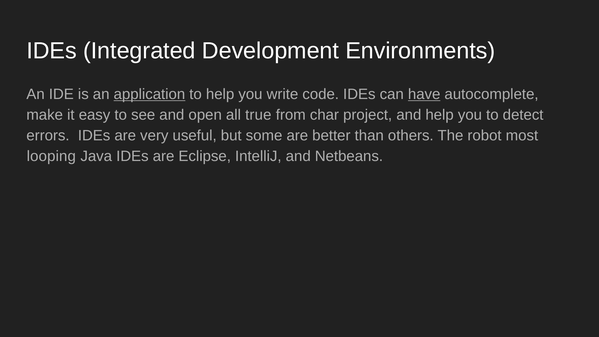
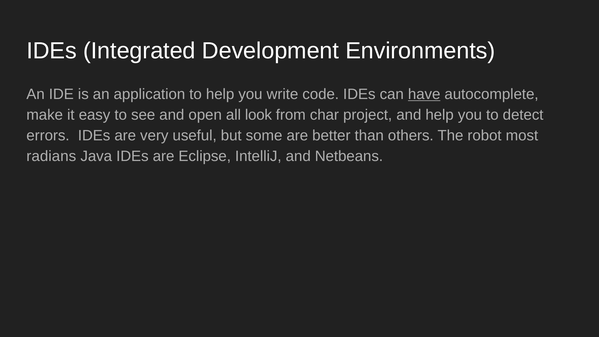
application underline: present -> none (149, 94)
true: true -> look (258, 115)
looping: looping -> radians (51, 156)
